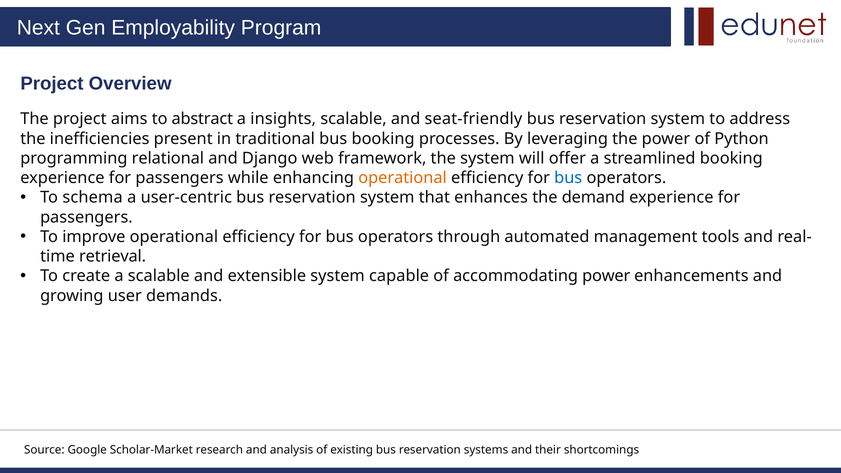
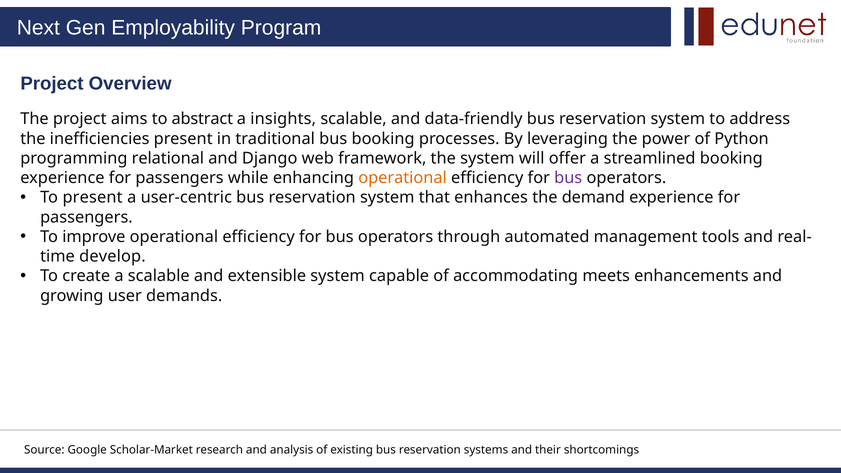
seat-friendly: seat-friendly -> data-friendly (474, 119)
bus colour: blue -> purple (568, 178)
To schema: schema -> present (93, 198)
retrieval: retrieval -> develop (112, 256)
accommodating power: power -> meets (606, 276)
